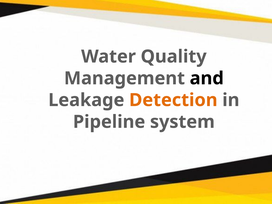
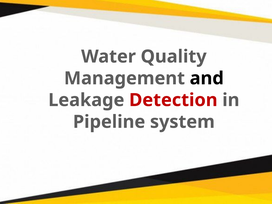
Detection colour: orange -> red (173, 100)
